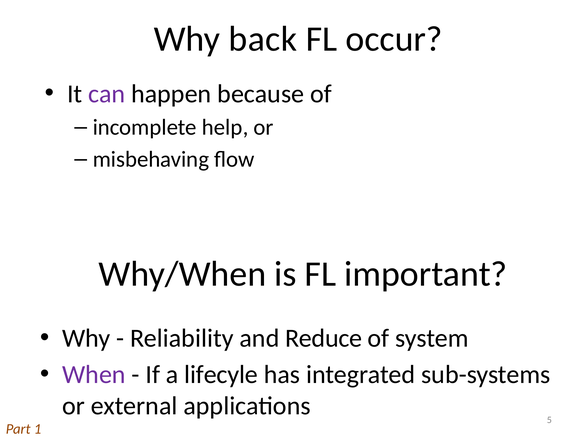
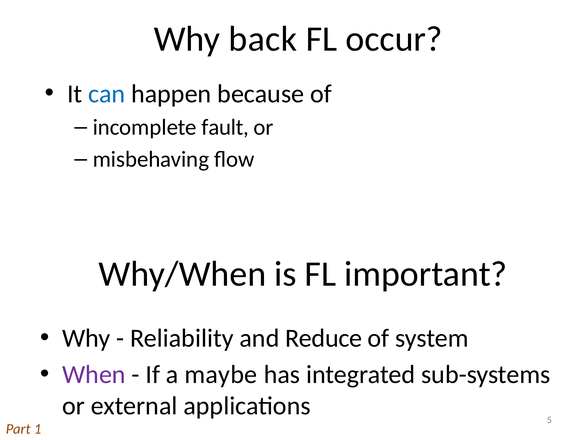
can colour: purple -> blue (107, 94)
help: help -> fault (225, 127)
lifecyle: lifecyle -> maybe (221, 375)
